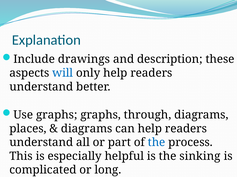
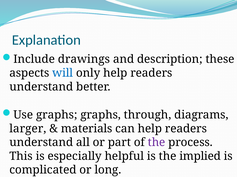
places: places -> larger (28, 129)
diagrams: diagrams -> materials (87, 129)
the colour: blue -> purple (157, 143)
sinking: sinking -> implied (200, 157)
